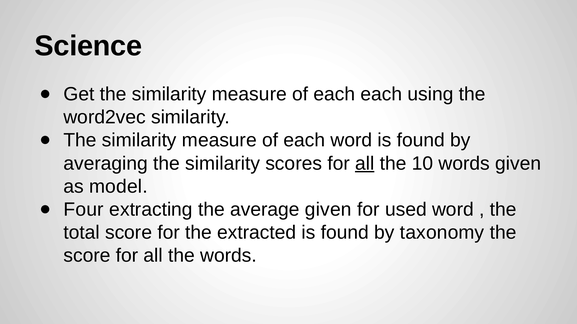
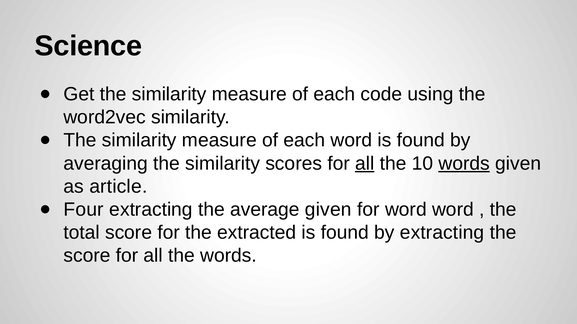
each each: each -> code (381, 94)
words underline: none -> present (464, 164)
model: model -> article (118, 187)
for used: used -> word (406, 210)
by taxonomy: taxonomy -> extracting (442, 233)
